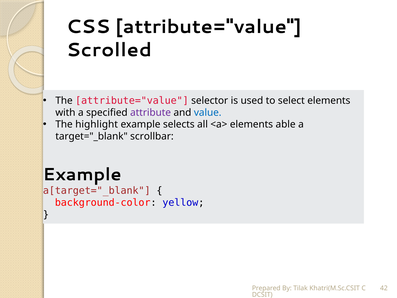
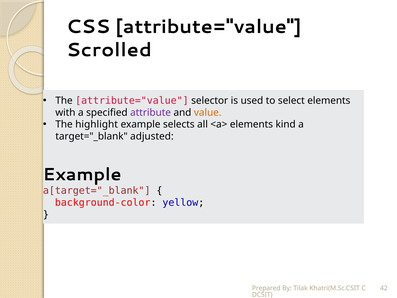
value colour: blue -> orange (208, 112)
able: able -> kind (286, 124)
scrollbar: scrollbar -> adjusted (152, 136)
